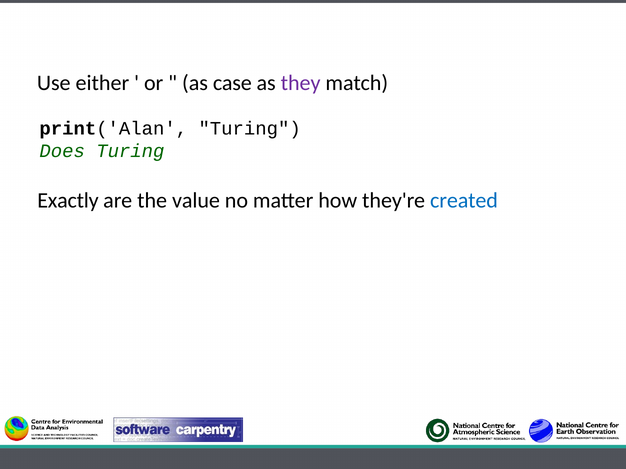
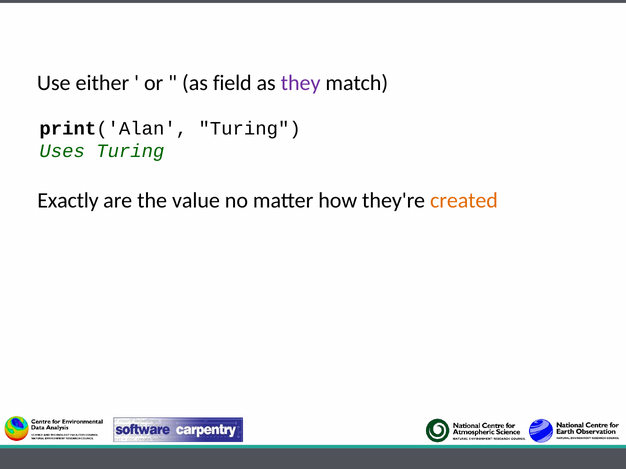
case: case -> field (232, 83)
Does: Does -> Uses (62, 151)
created colour: blue -> orange (464, 201)
